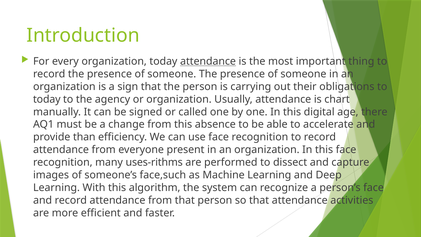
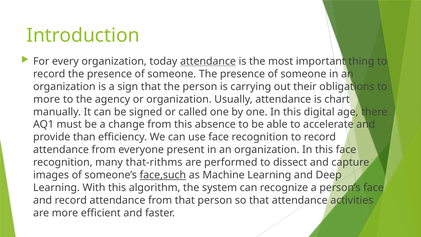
today: today -> more (47, 99)
uses-rithms: uses-rithms -> that-rithms (154, 162)
face,such underline: none -> present (163, 175)
